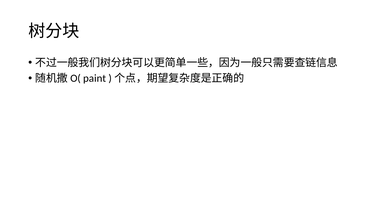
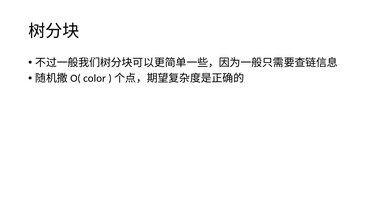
paint: paint -> color (95, 78)
